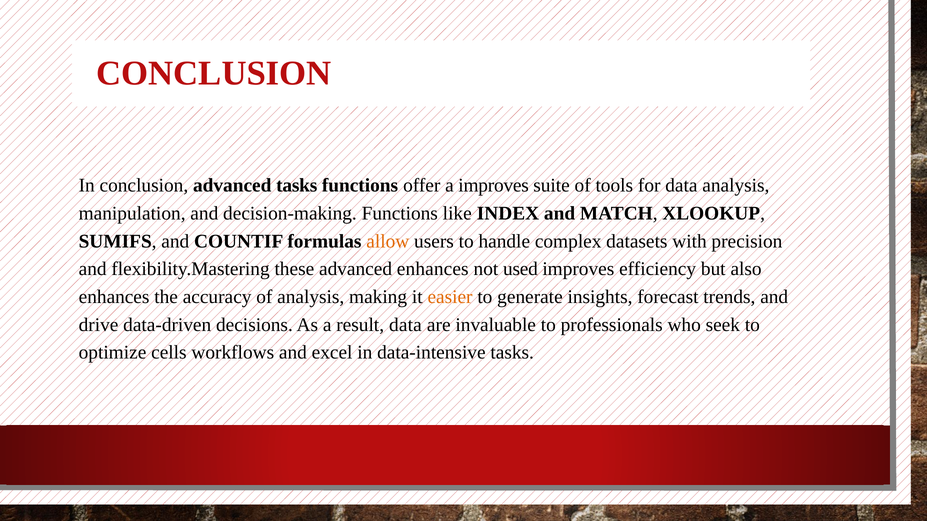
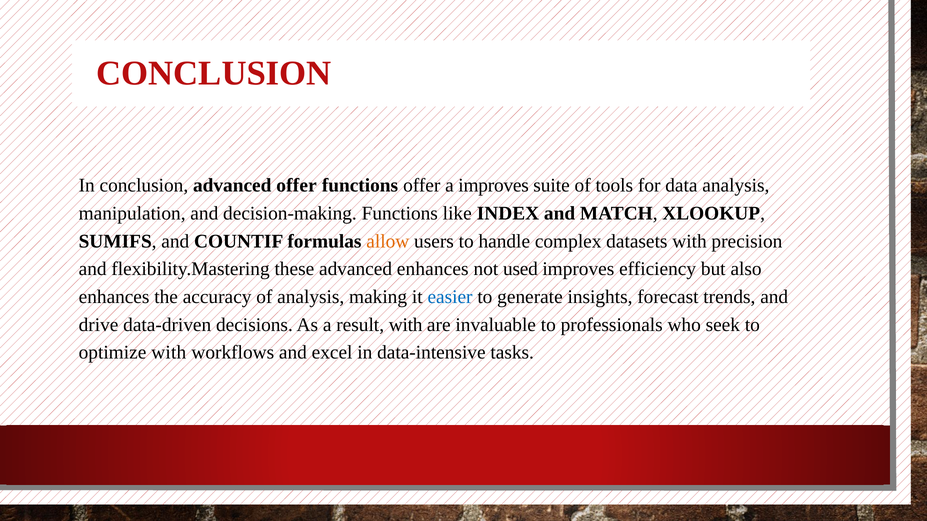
advanced tasks: tasks -> offer (297, 186)
easier colour: orange -> blue (450, 297)
result data: data -> with (406, 325)
optimize cells: cells -> with (169, 353)
